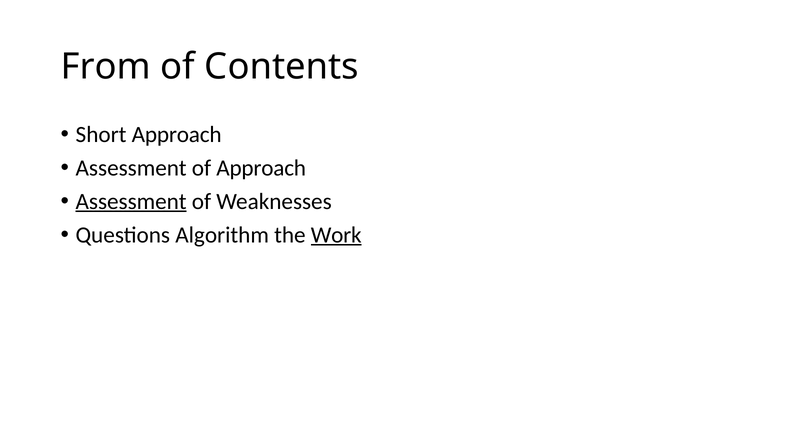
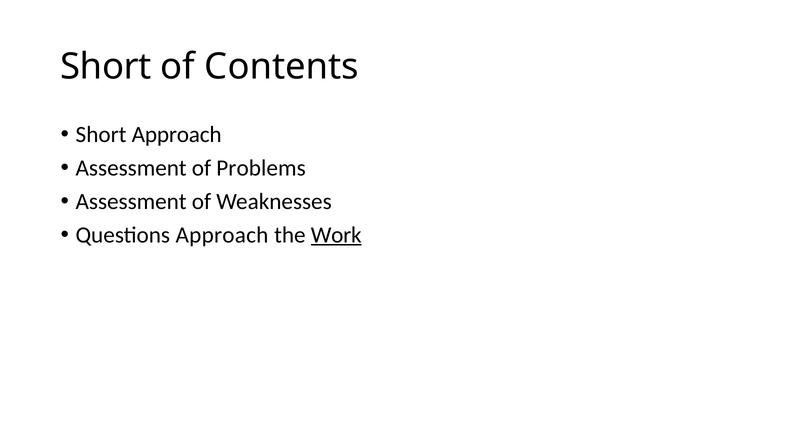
From: From -> Short (106, 67)
of Approach: Approach -> Problems (261, 168)
Assessment underline: present -> none (131, 201)
Questions Algorithm: Algorithm -> Approach (222, 235)
